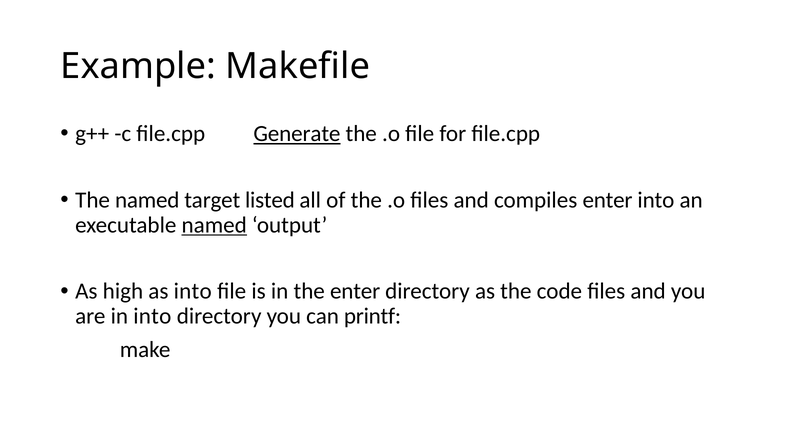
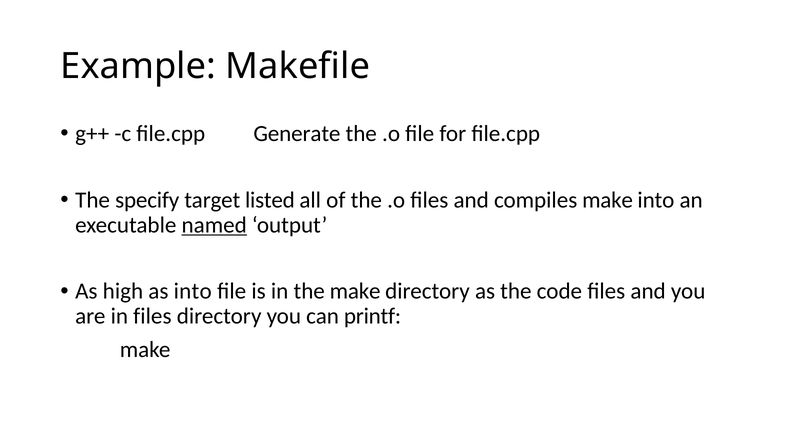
Generate underline: present -> none (297, 134)
The named: named -> specify (147, 200)
compiles enter: enter -> make (608, 200)
the enter: enter -> make (355, 292)
in into: into -> files (152, 317)
